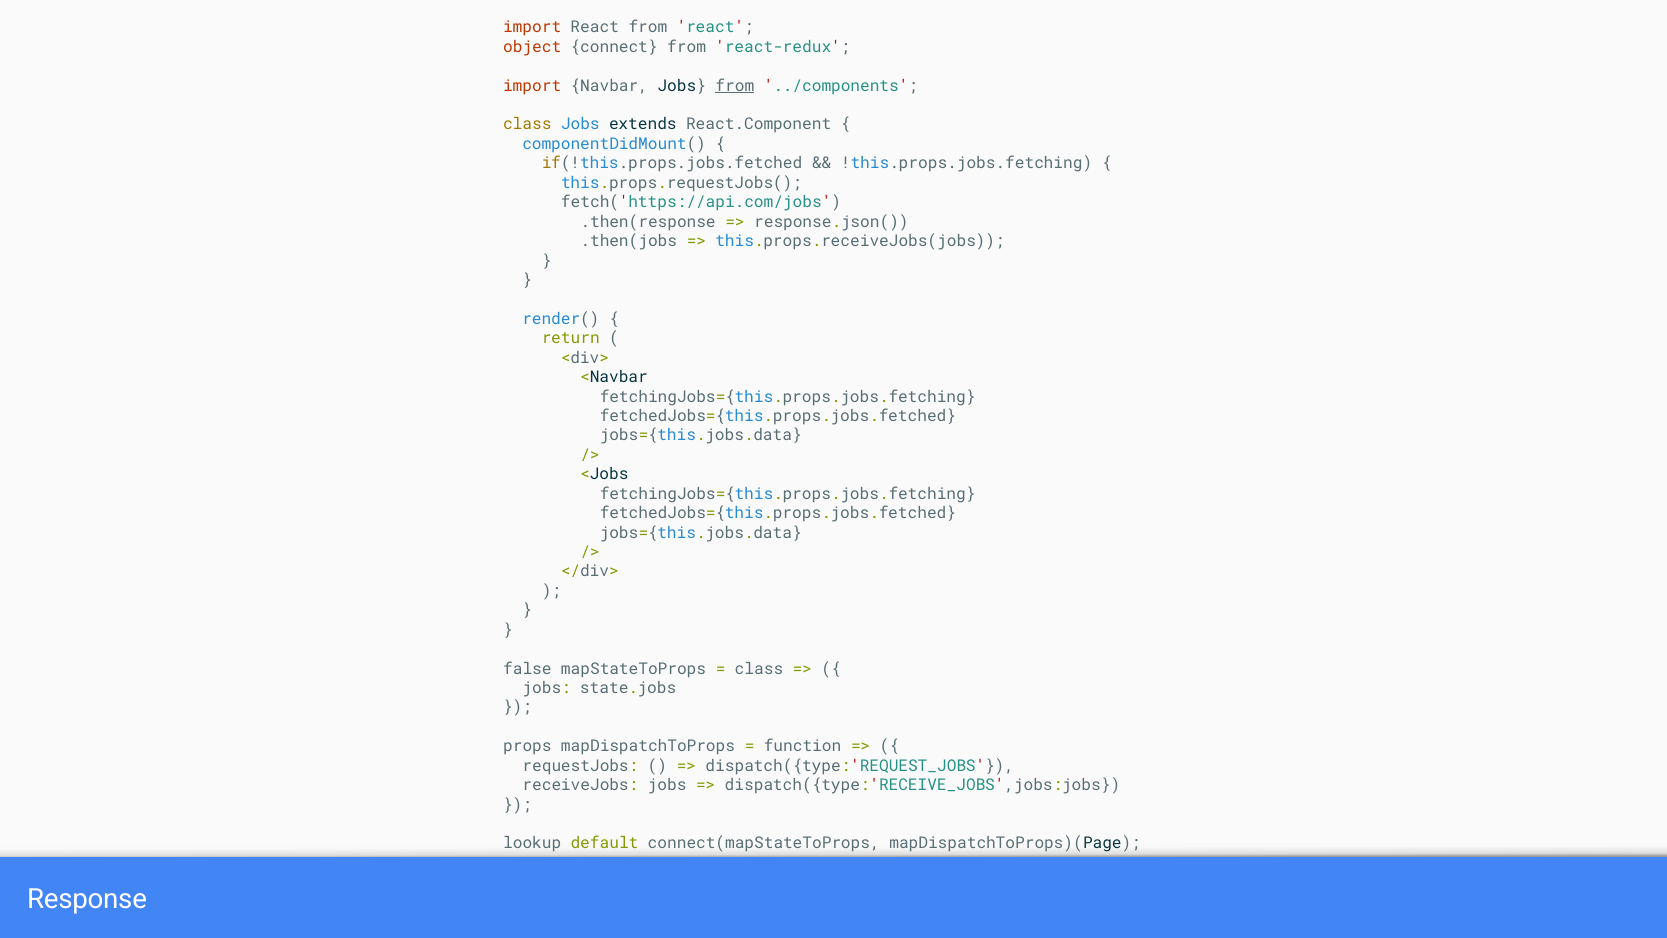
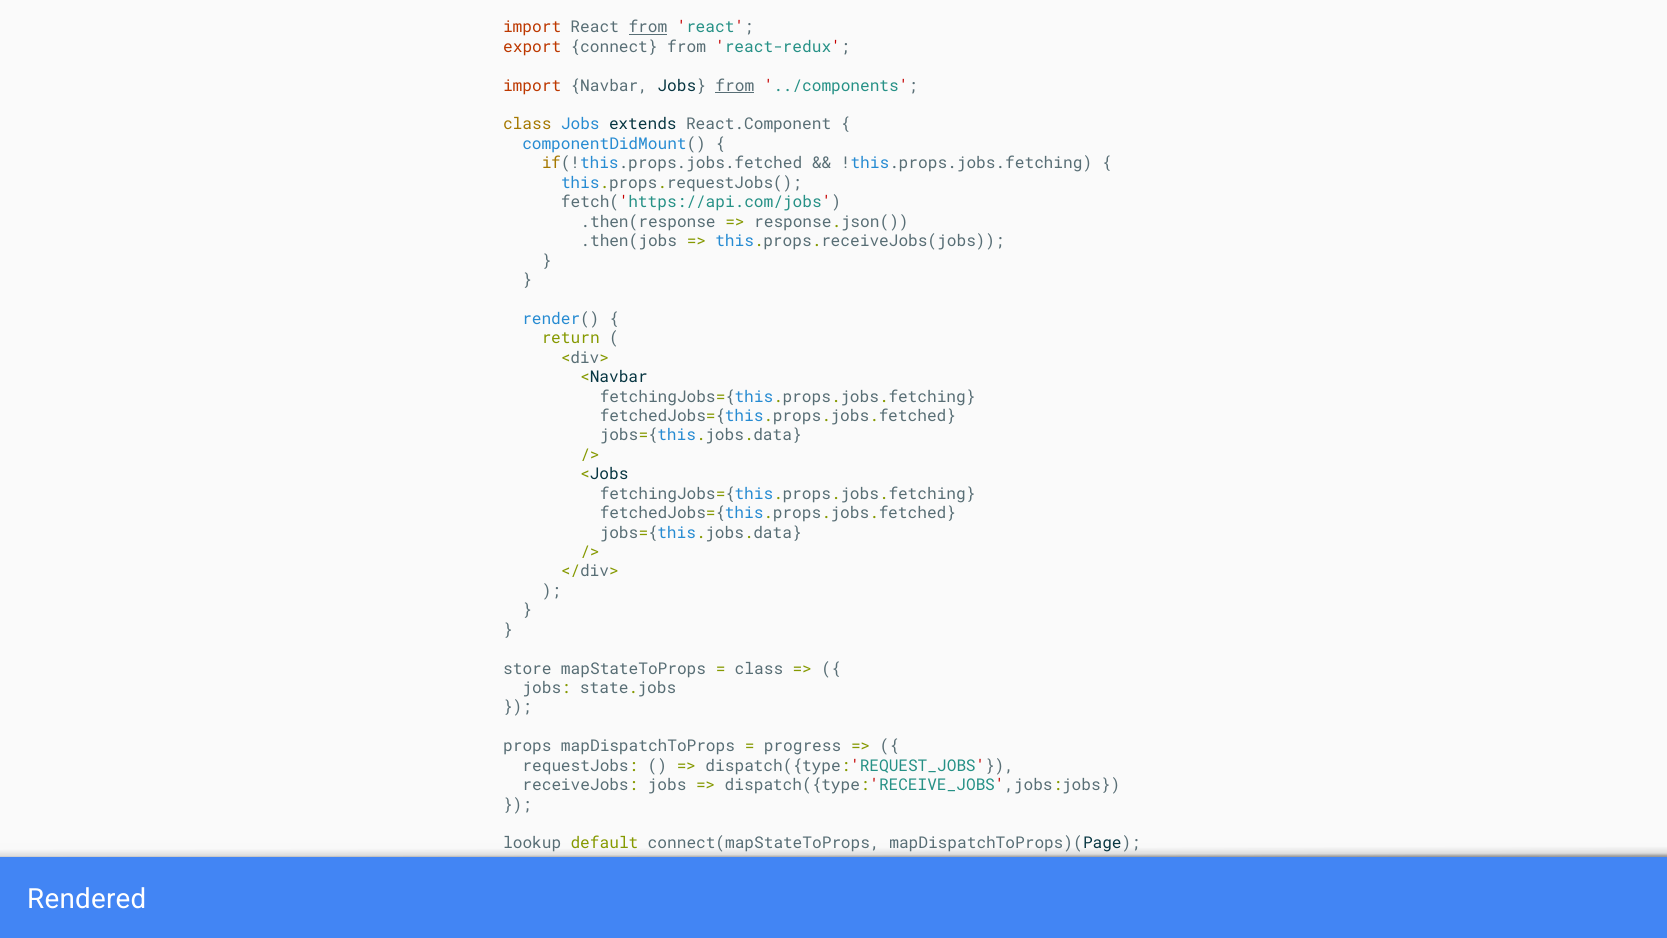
from underline: none -> present (648, 27)
object: object -> export (532, 47)
false: false -> store (527, 669)
function: function -> progress (803, 746)
Response: Response -> Rendered (87, 899)
